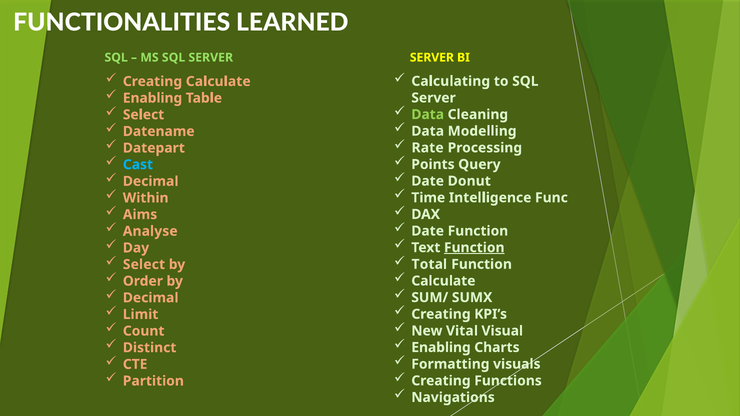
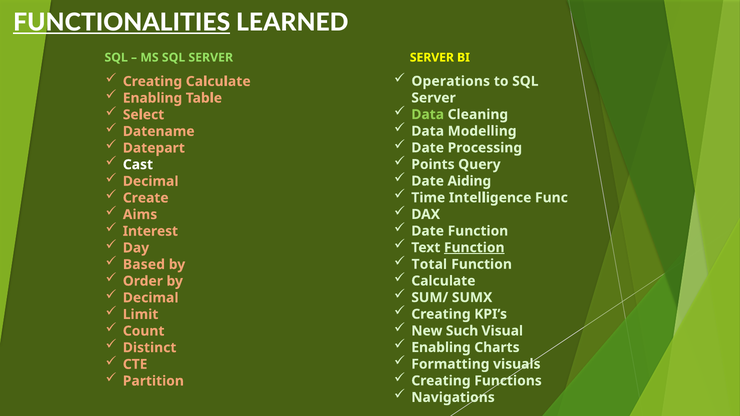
FUNCTIONALITIES underline: none -> present (122, 23)
Calculating: Calculating -> Operations (451, 81)
Rate: Rate -> Date (428, 148)
Cast colour: light blue -> white (138, 165)
Donut: Donut -> Aiding (469, 181)
Within: Within -> Create (146, 198)
Analyse: Analyse -> Interest (150, 231)
Select: Select -> Based (144, 265)
Vital: Vital -> Such (462, 331)
